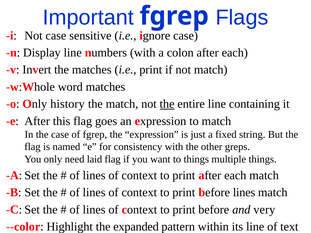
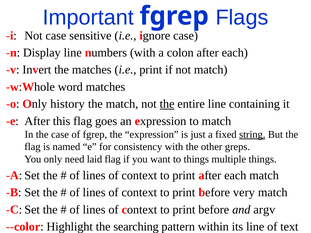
string underline: none -> present (252, 135)
before lines: lines -> very (244, 193)
very: very -> argv (264, 210)
expanded: expanded -> searching (136, 227)
